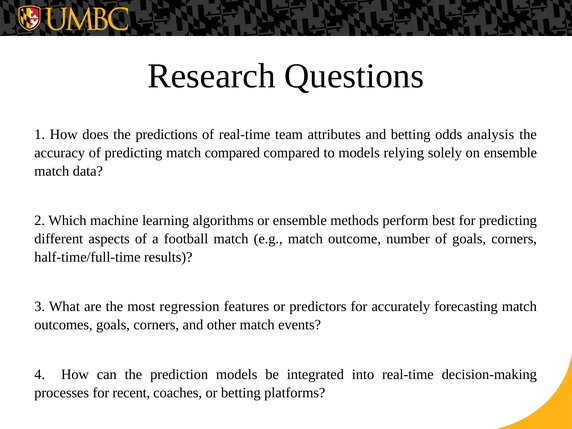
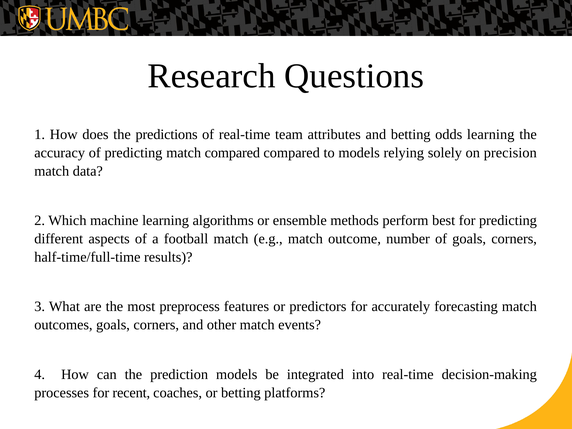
odds analysis: analysis -> learning (491, 134)
on ensemble: ensemble -> precision (510, 153)
regression: regression -> preprocess (190, 307)
